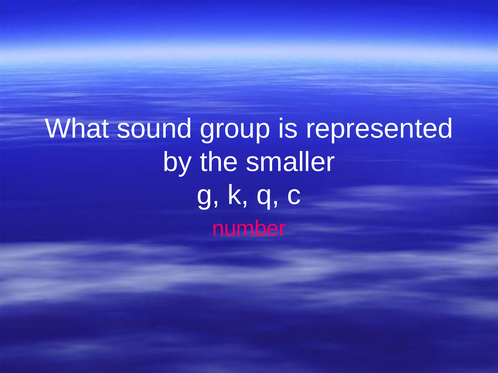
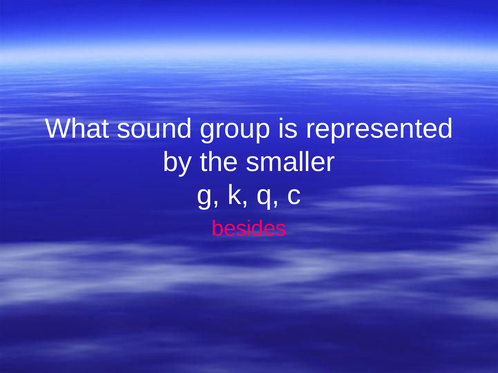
number: number -> besides (249, 229)
